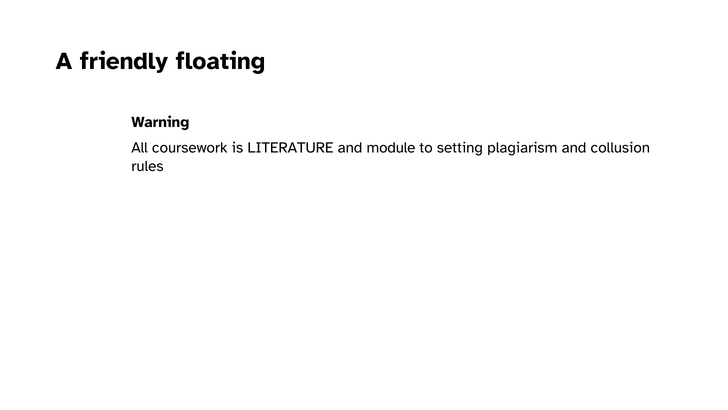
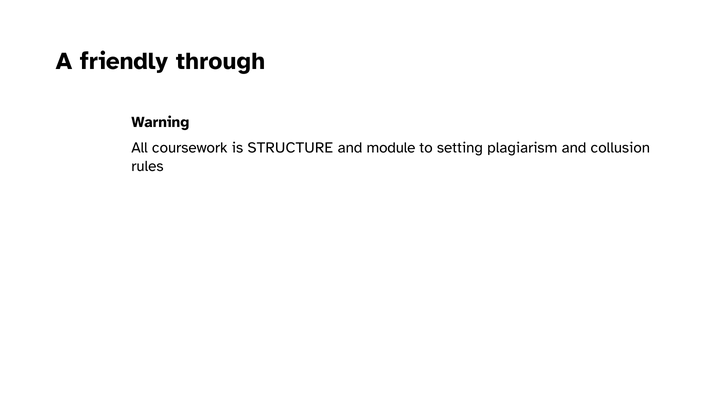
floating: floating -> through (220, 61)
LITERATURE: LITERATURE -> STRUCTURE (290, 148)
